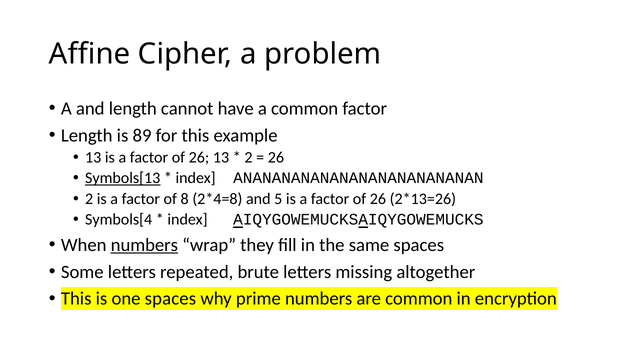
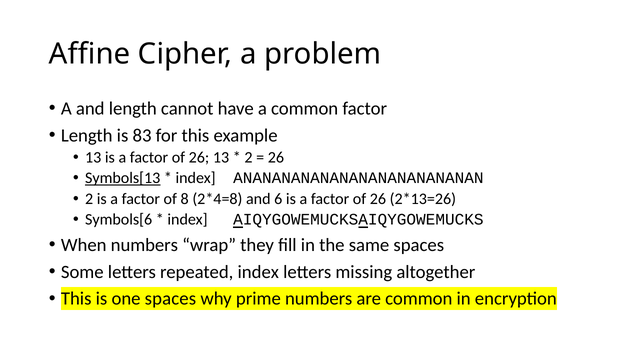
89: 89 -> 83 (142, 135)
5: 5 -> 6 (278, 199)
Symbols[4: Symbols[4 -> Symbols[6 (119, 220)
numbers underline: present -> none (144, 245)
repeated brute: brute -> index (258, 272)
